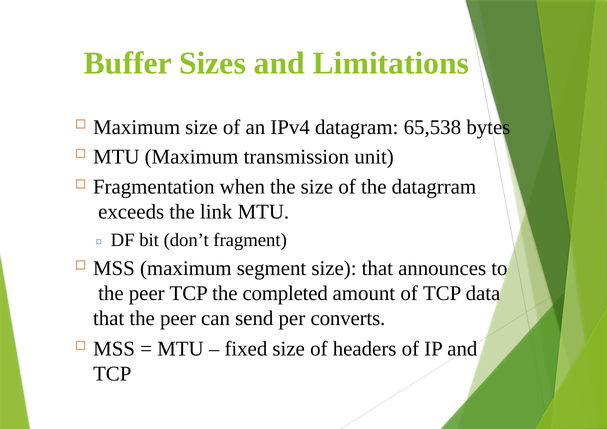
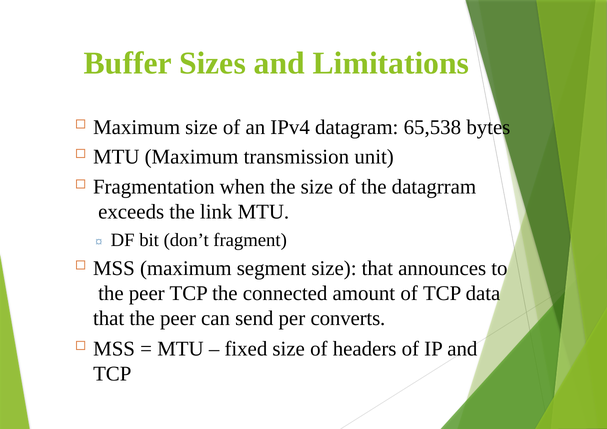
completed: completed -> connected (285, 293)
